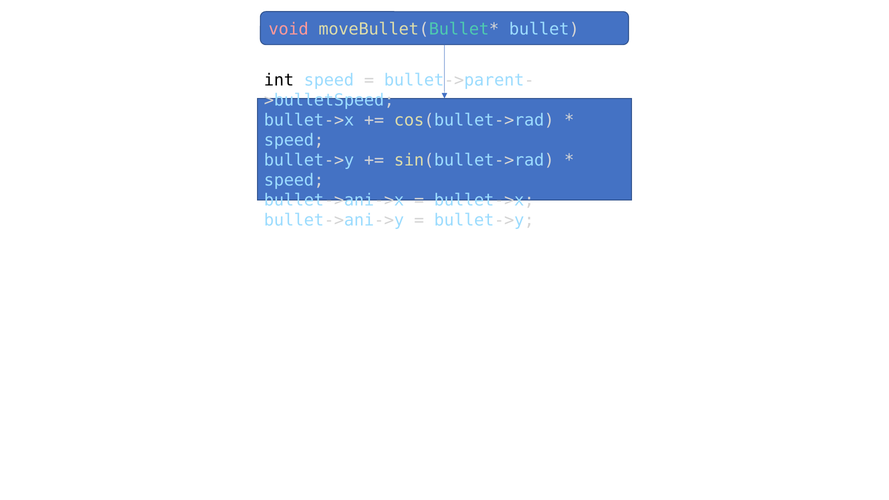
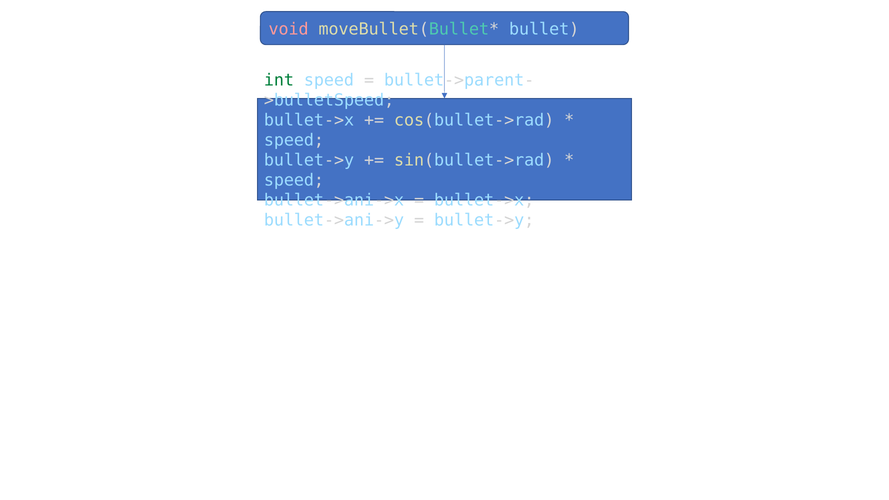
int colour: black -> green (279, 80)
